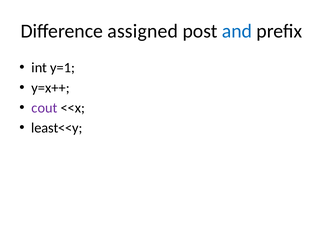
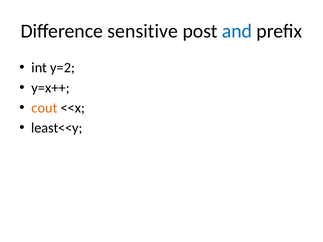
assigned: assigned -> sensitive (143, 31)
y=1: y=1 -> y=2 (63, 68)
cout colour: purple -> orange (44, 108)
